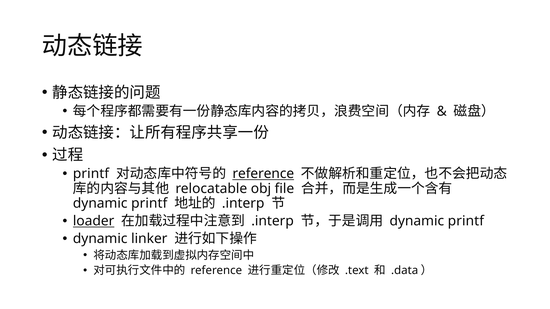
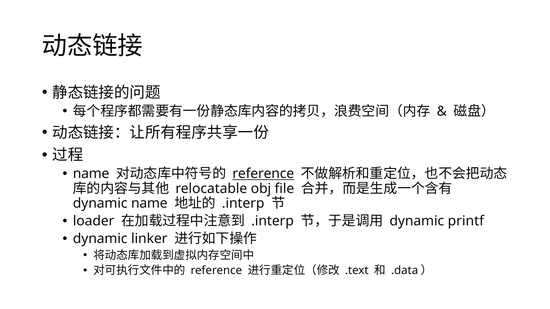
printf: printf -> name (91, 174)
printf: printf -> name (149, 204)
loader underline: present -> none (94, 221)
